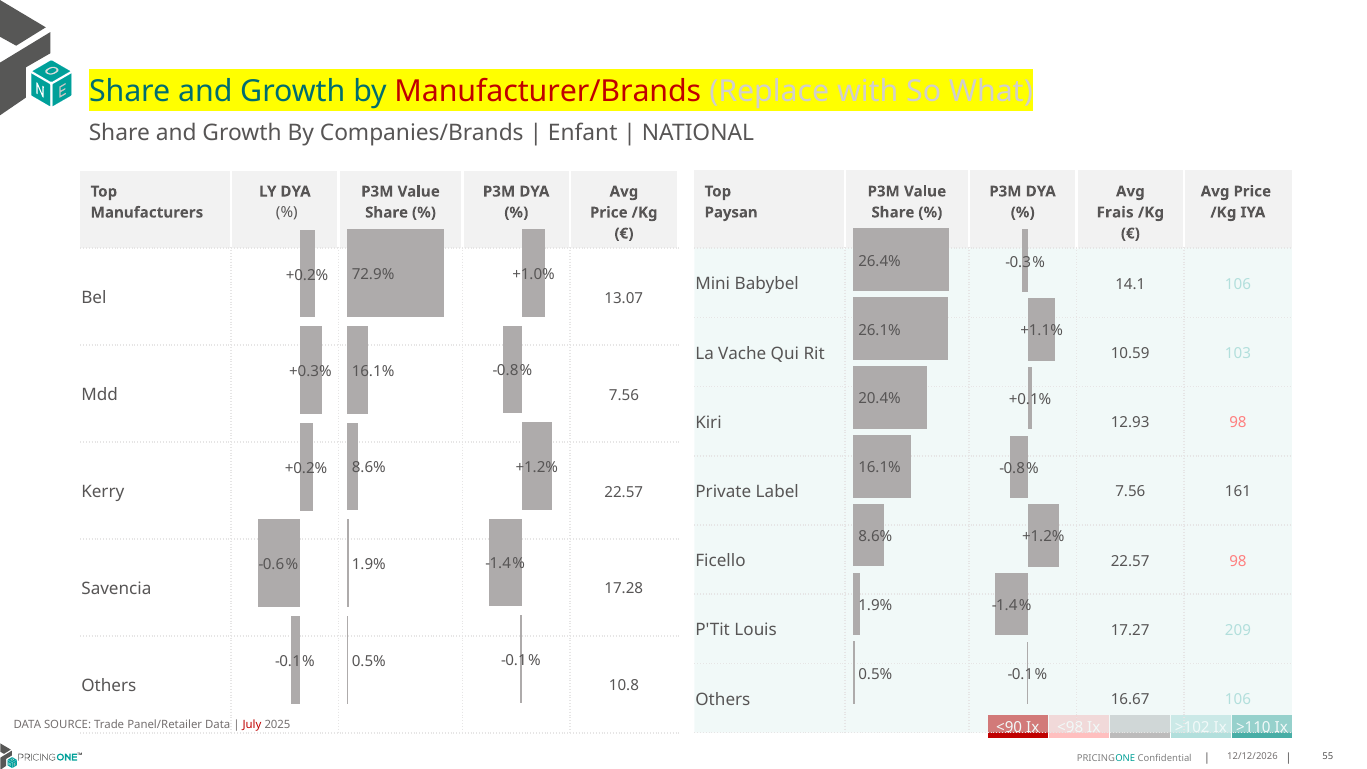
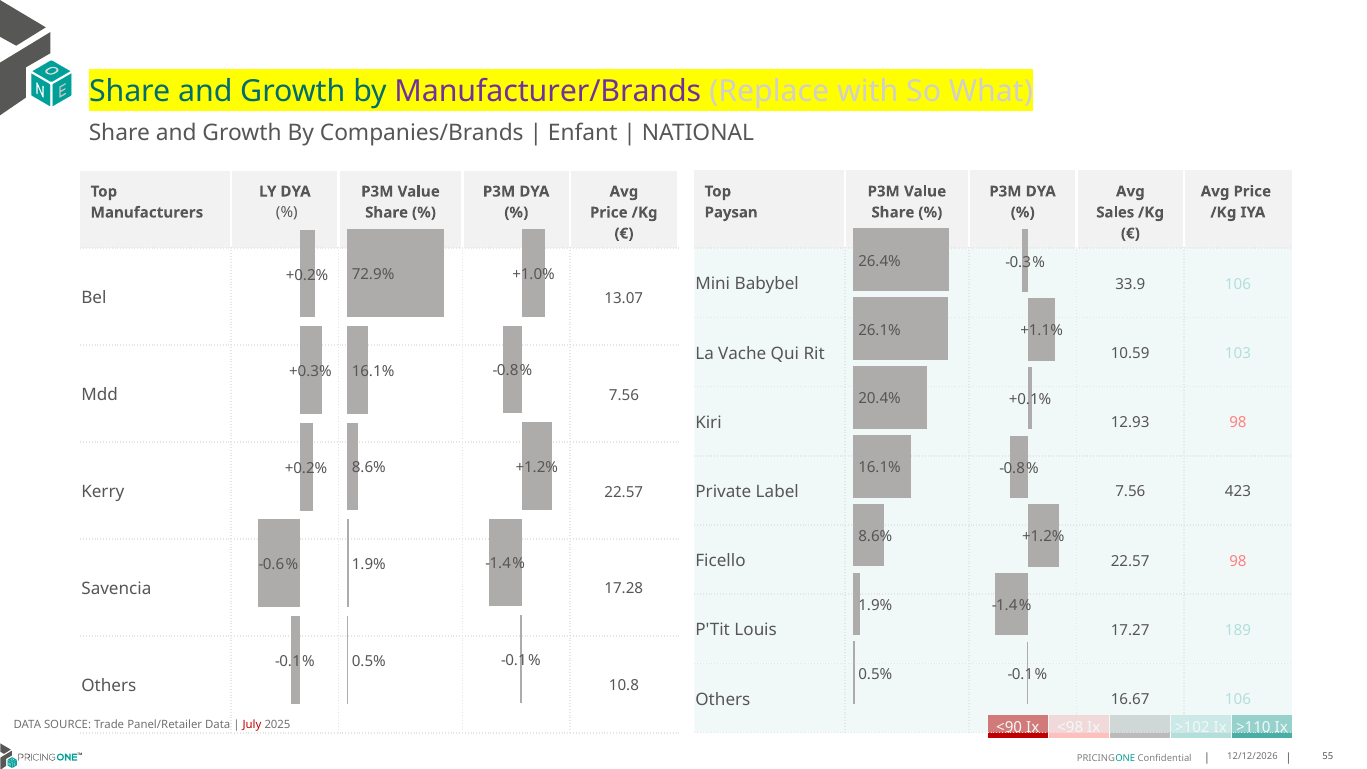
Manufacturer/Brands colour: red -> purple (548, 92)
Frais: Frais -> Sales (1115, 212)
14.1: 14.1 -> 33.9 (1130, 284)
161: 161 -> 423 (1238, 492)
209: 209 -> 189 (1238, 630)
